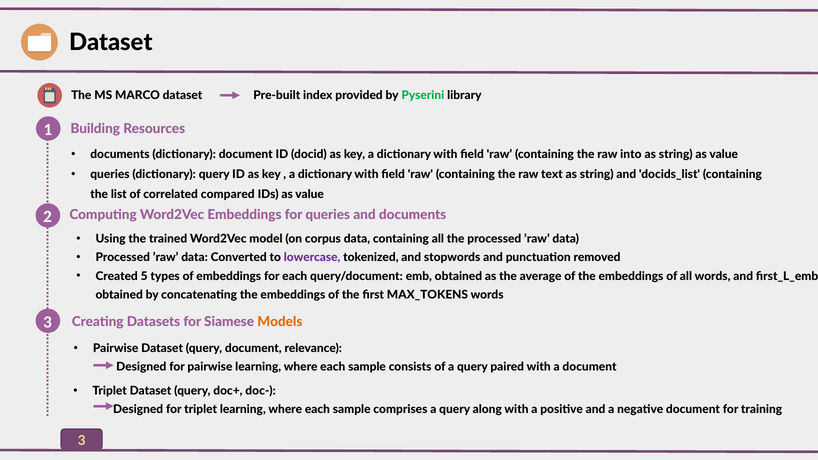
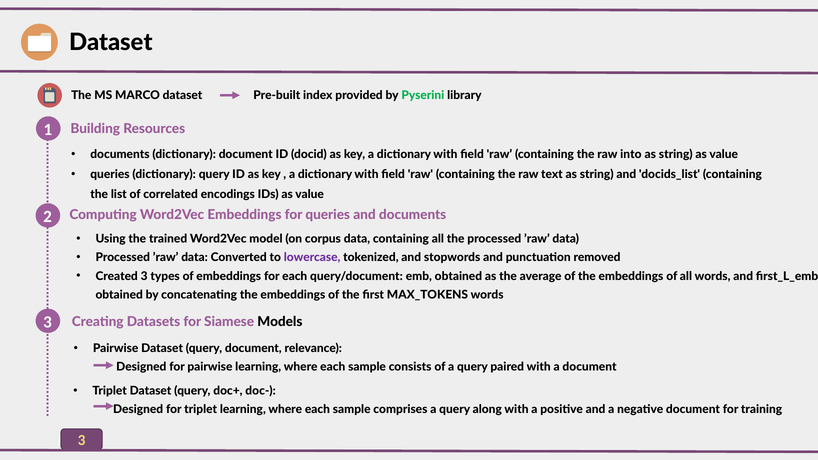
compared: compared -> encodings (228, 195)
Created 5: 5 -> 3 (144, 276)
Models colour: orange -> black (280, 322)
